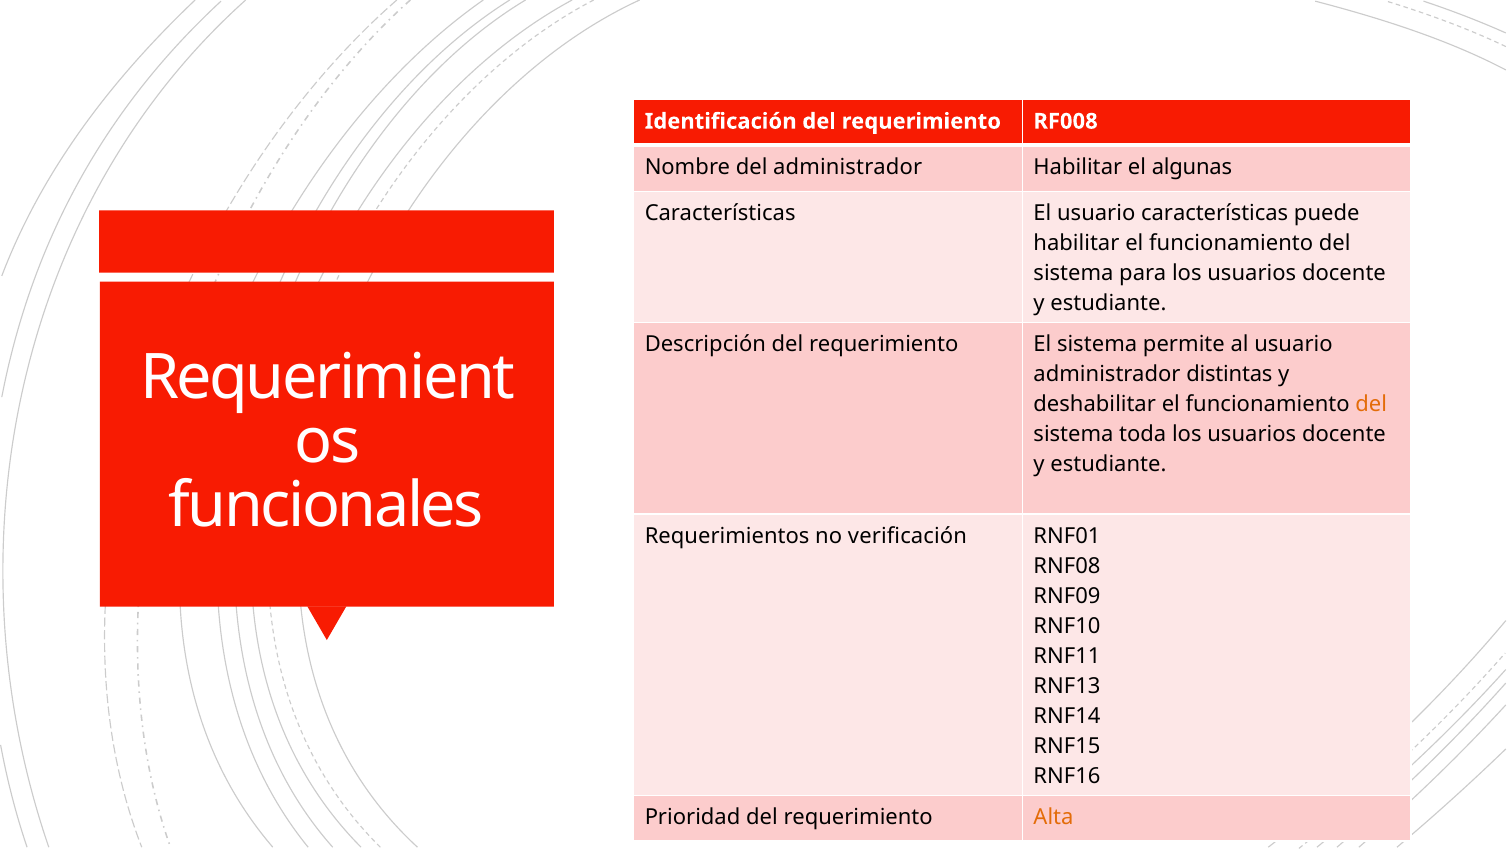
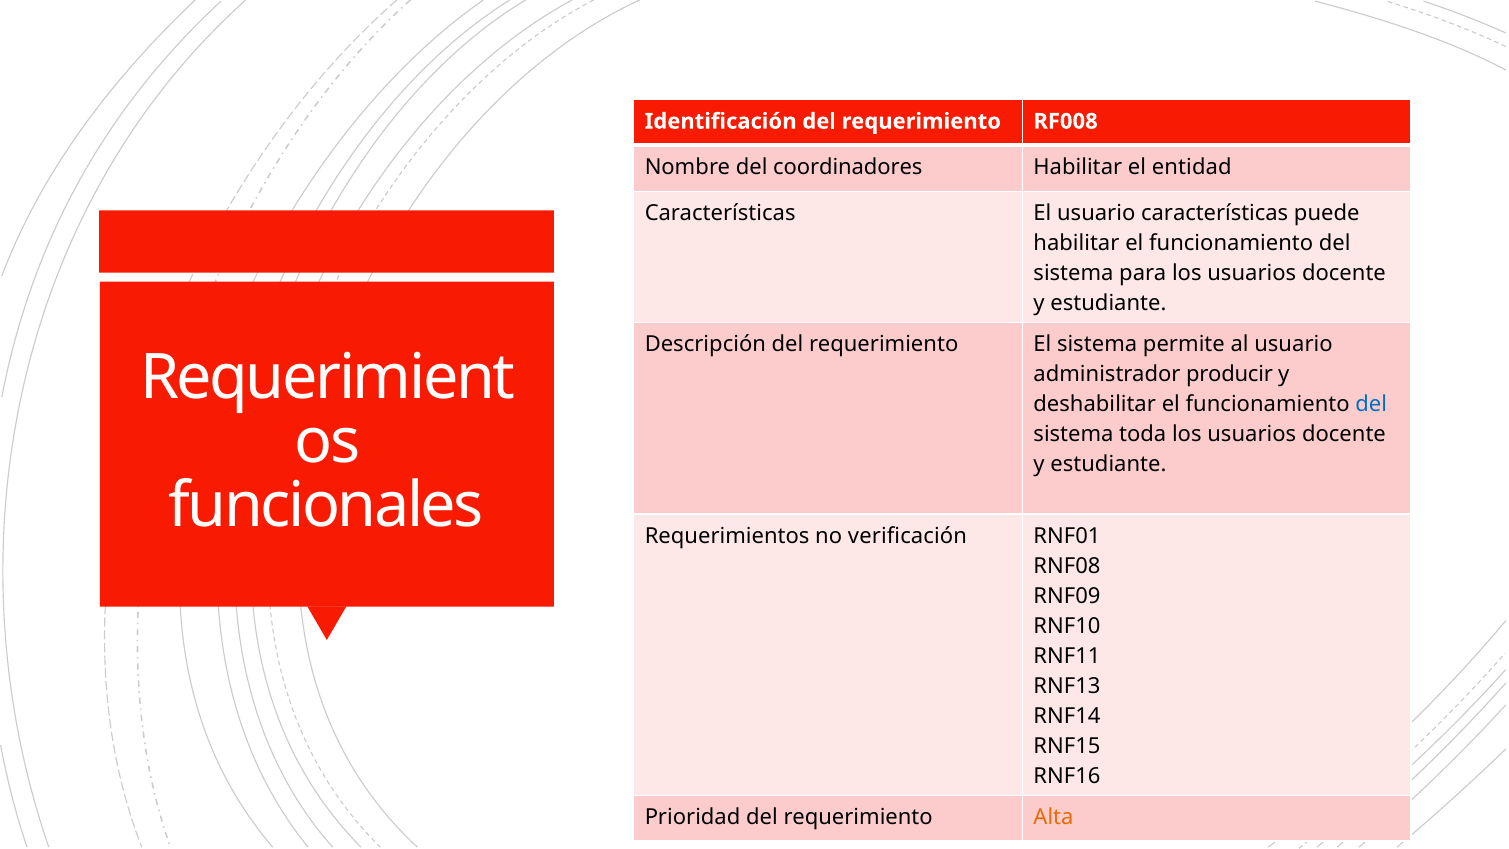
del administrador: administrador -> coordinadores (848, 167)
algunas: algunas -> entidad (1192, 167)
distintas: distintas -> producir (1229, 374)
del colour: orange -> blue (1371, 404)
